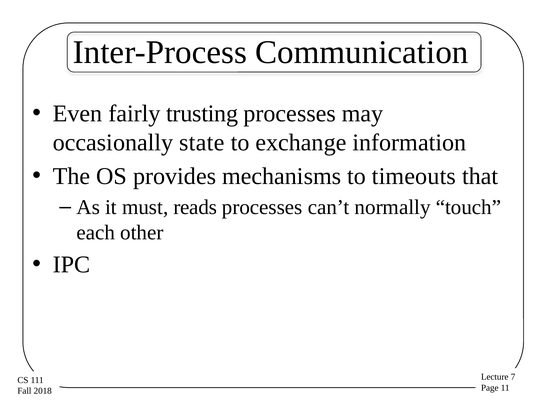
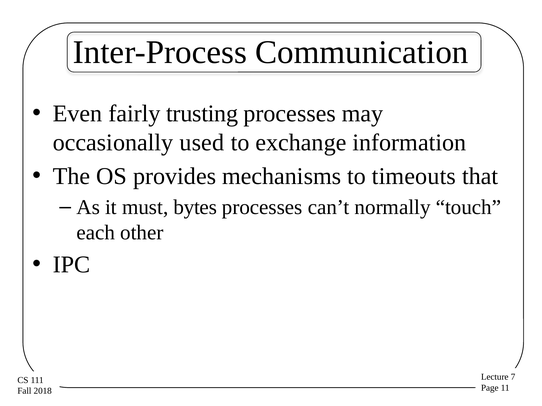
state: state -> used (202, 143)
reads: reads -> bytes (195, 207)
